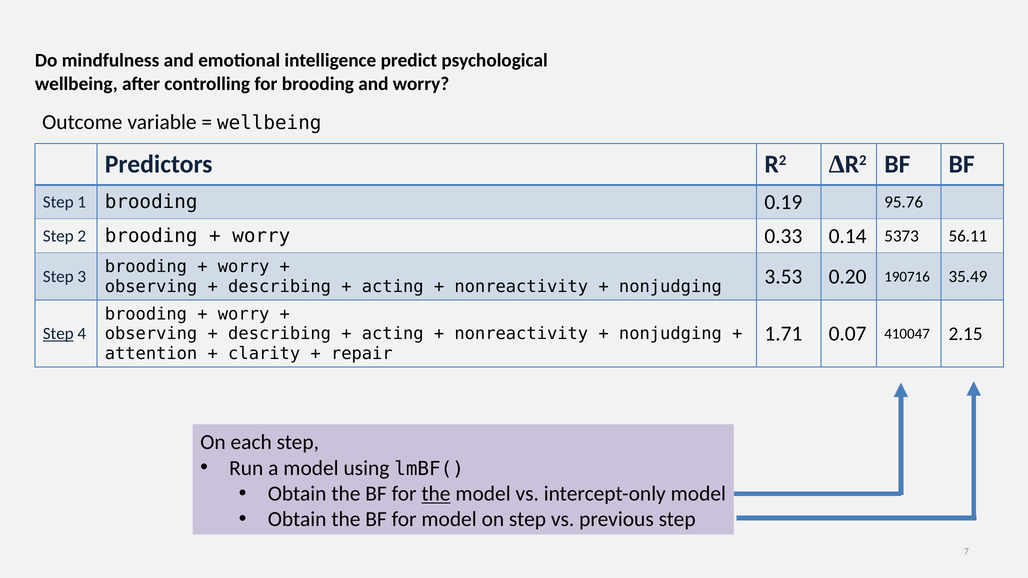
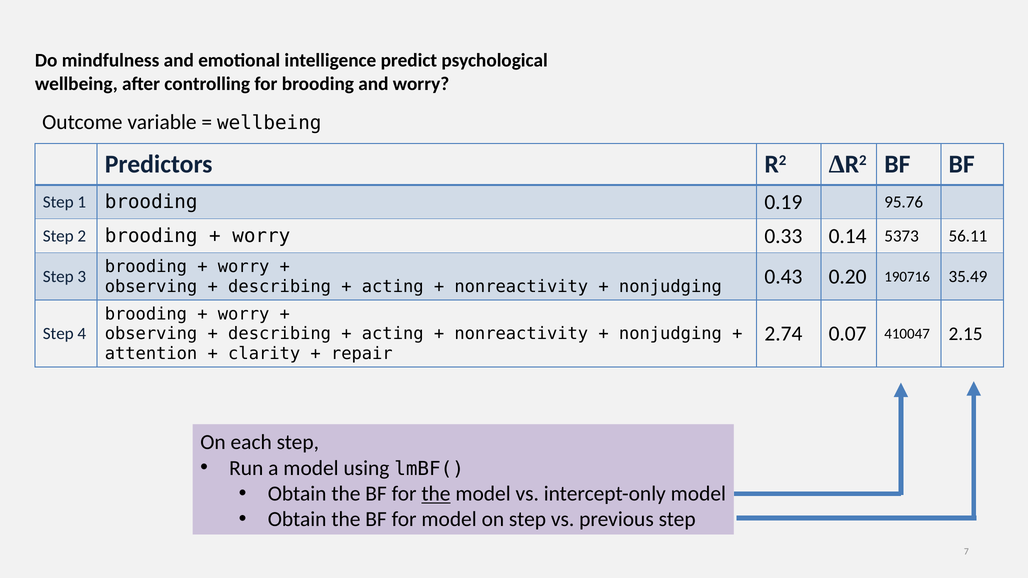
3.53: 3.53 -> 0.43 (783, 277)
1.71: 1.71 -> 2.74 (783, 334)
Step underline: present -> none (58, 334)
